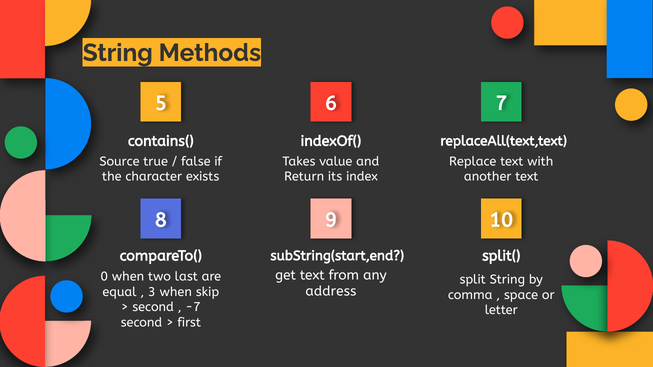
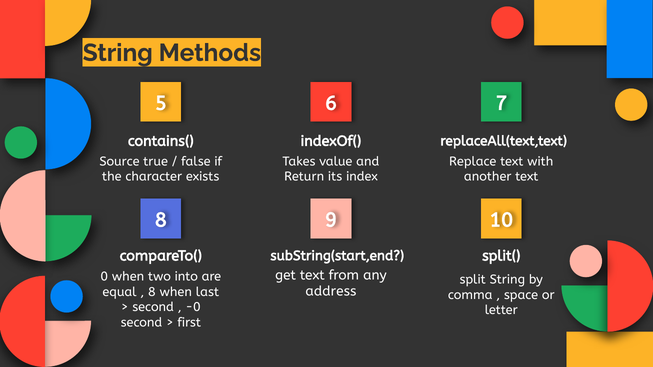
last: last -> into (186, 277)
3: 3 -> 8 (152, 292)
skip: skip -> last (207, 292)
-7: -7 -> -0 (193, 308)
